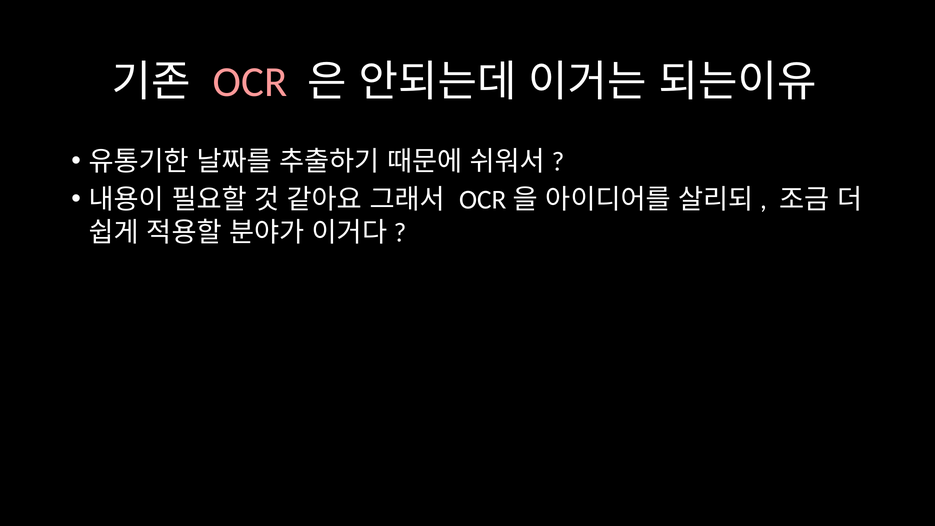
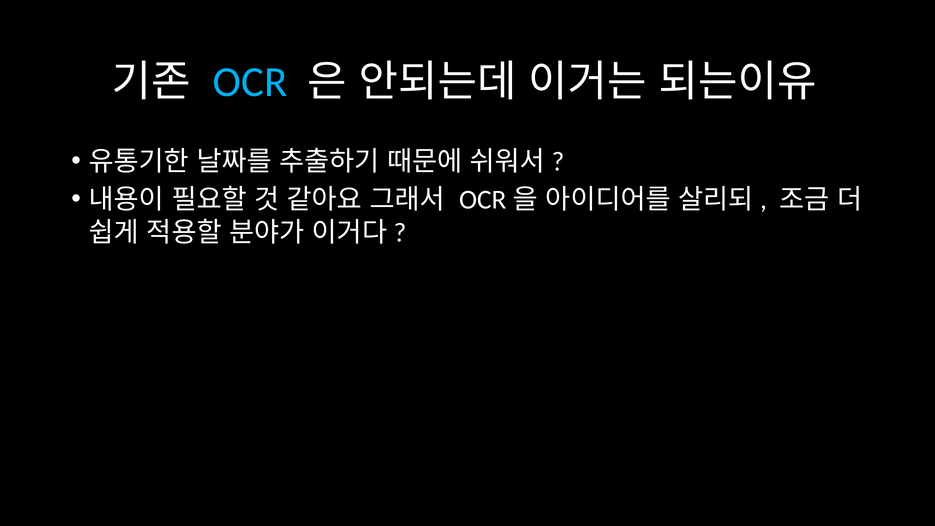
OCR colour: pink -> light blue (250, 82)
